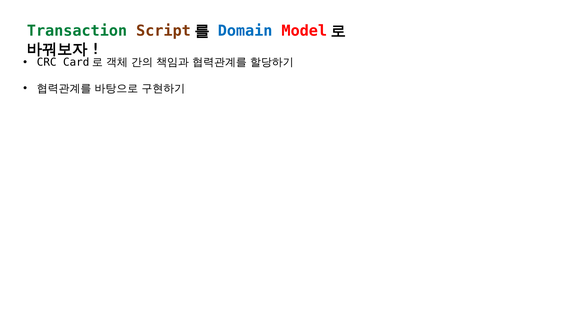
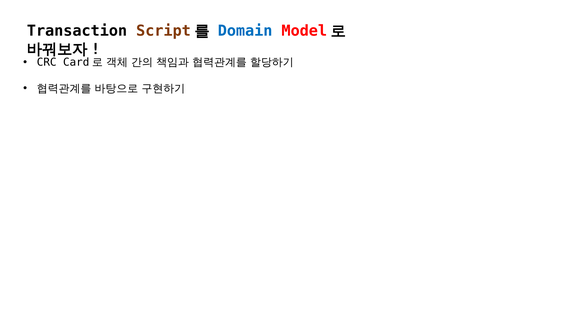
Transaction colour: green -> black (77, 31)
